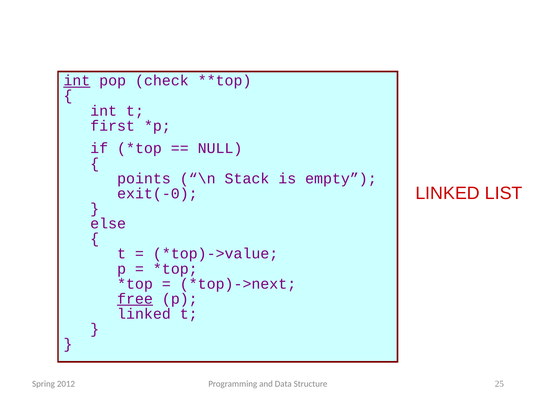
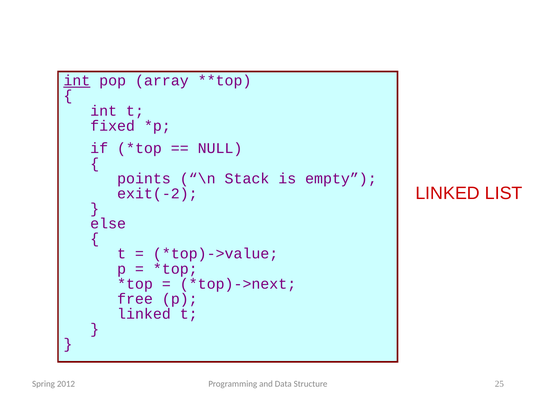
check: check -> array (162, 81)
first: first -> fixed (113, 126)
exit(-0: exit(-0 -> exit(-2 (157, 194)
free underline: present -> none (135, 299)
